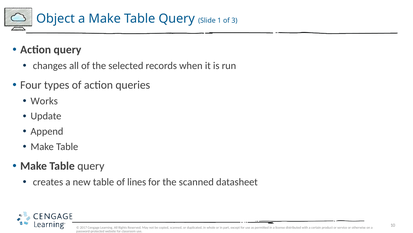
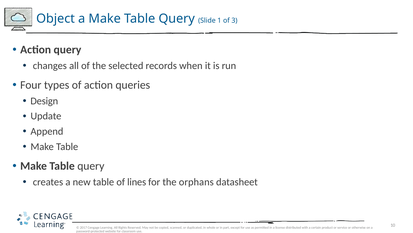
Works: Works -> Design (44, 101)
the scanned: scanned -> orphans (196, 181)
